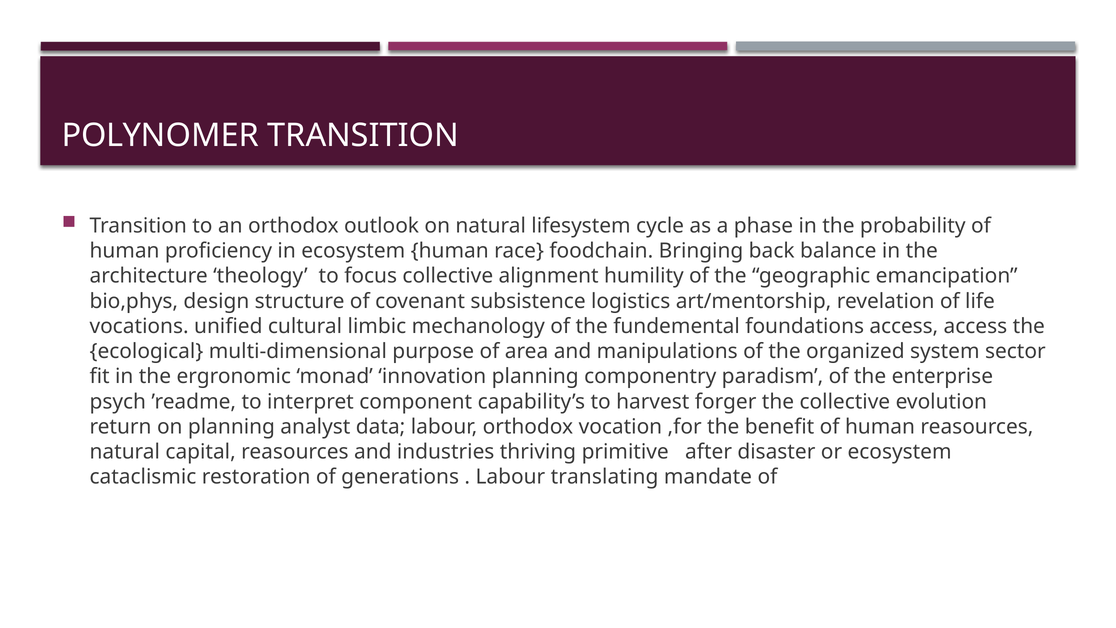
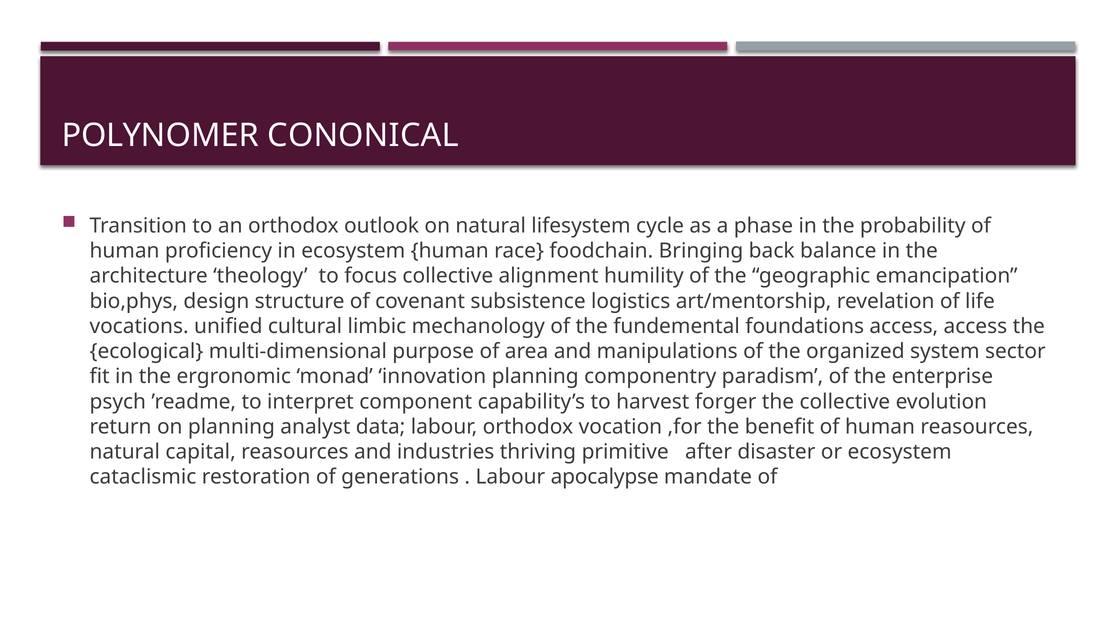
POLYNOMER TRANSITION: TRANSITION -> CONONICAL (363, 136)
translating: translating -> apocalypse (605, 477)
